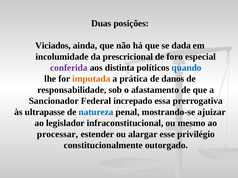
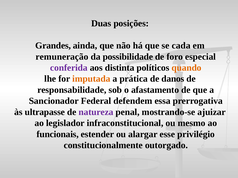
Viciados: Viciados -> Grandes (53, 46)
dada: dada -> cada (181, 46)
incolumidade: incolumidade -> remuneração (62, 57)
prescricional: prescricional -> possibilidade (128, 57)
quando colour: blue -> orange (187, 68)
increpado: increpado -> defendem (133, 101)
natureza colour: blue -> purple (96, 112)
processar: processar -> funcionais (58, 135)
